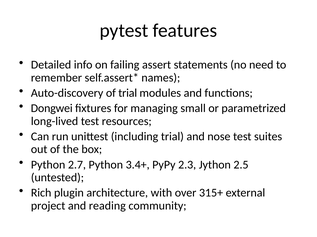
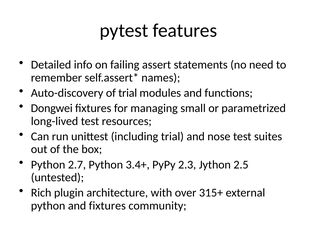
project: project -> python (48, 206)
and reading: reading -> fixtures (107, 206)
